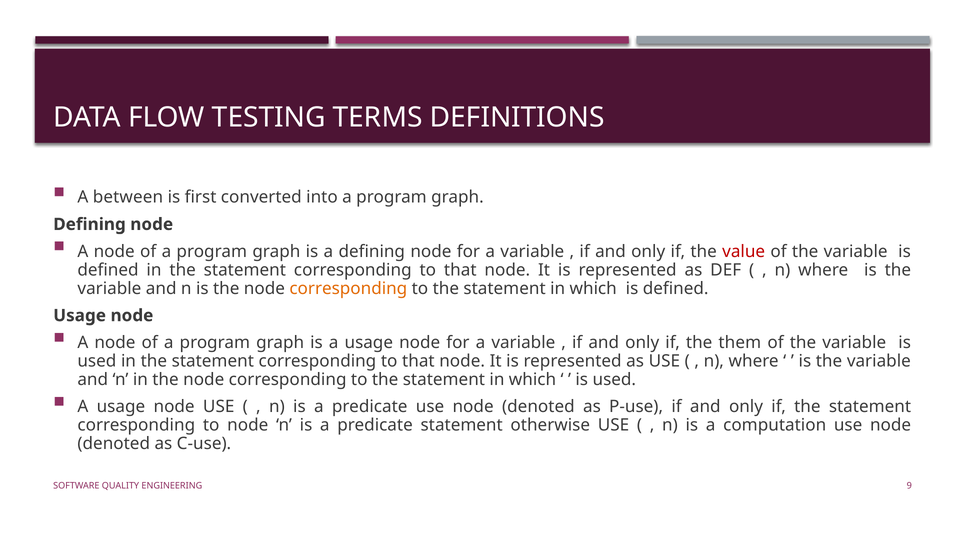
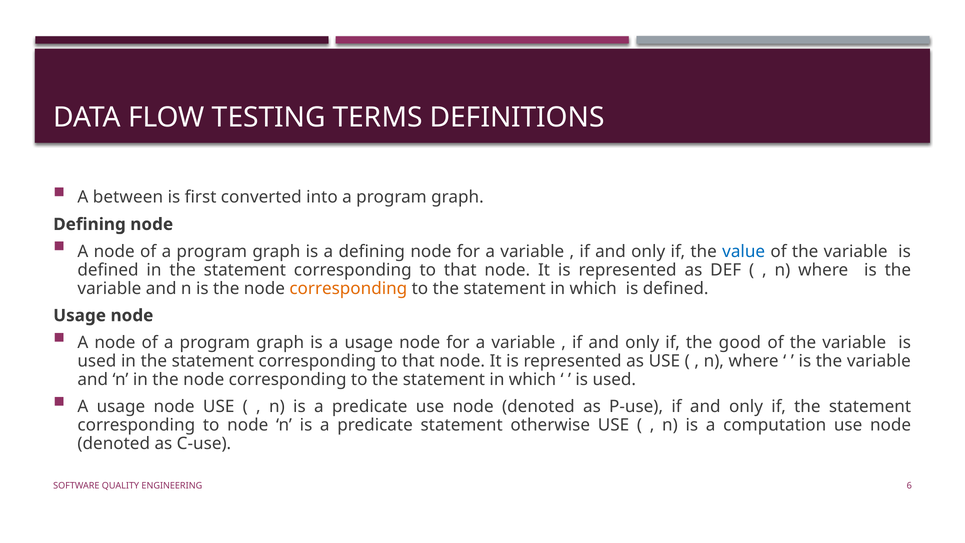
value colour: red -> blue (744, 251)
them: them -> good (740, 343)
9: 9 -> 6 (909, 486)
